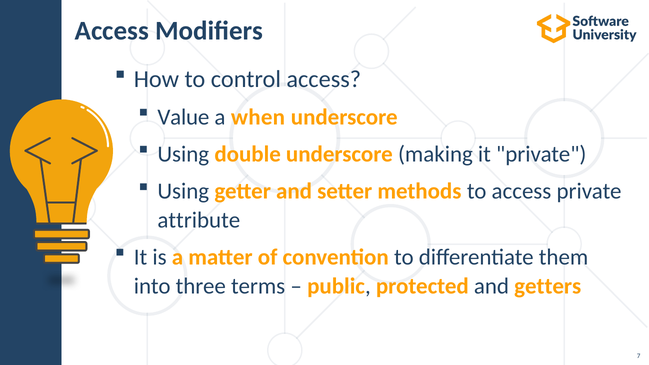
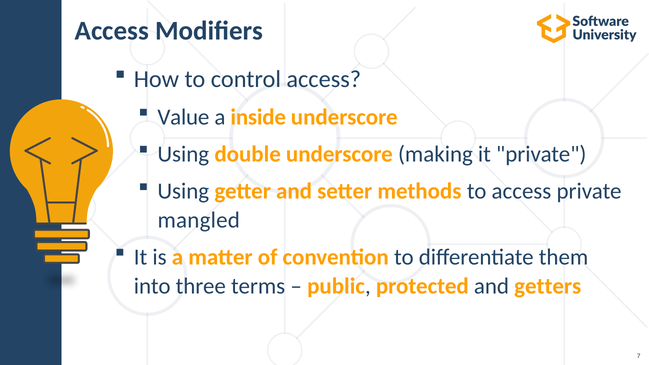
when: when -> inside (258, 117)
attribute: attribute -> mangled (199, 220)
